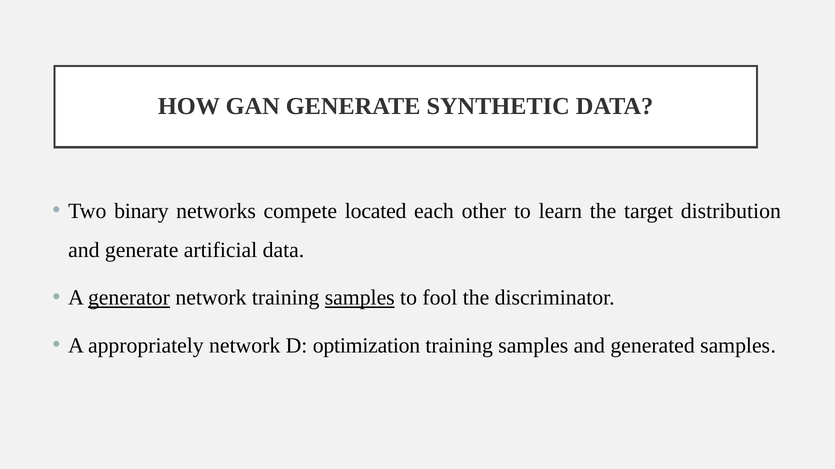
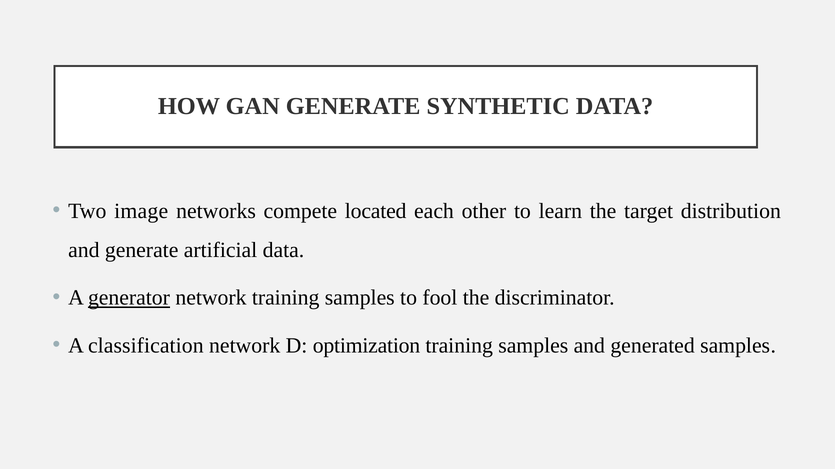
binary: binary -> image (141, 211)
samples underline: present -> none (360, 298)
appropriately: appropriately -> classification (146, 346)
